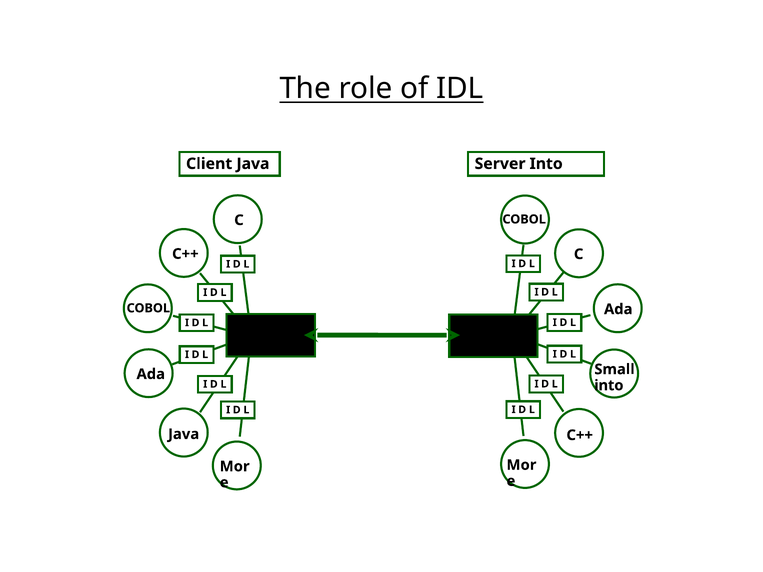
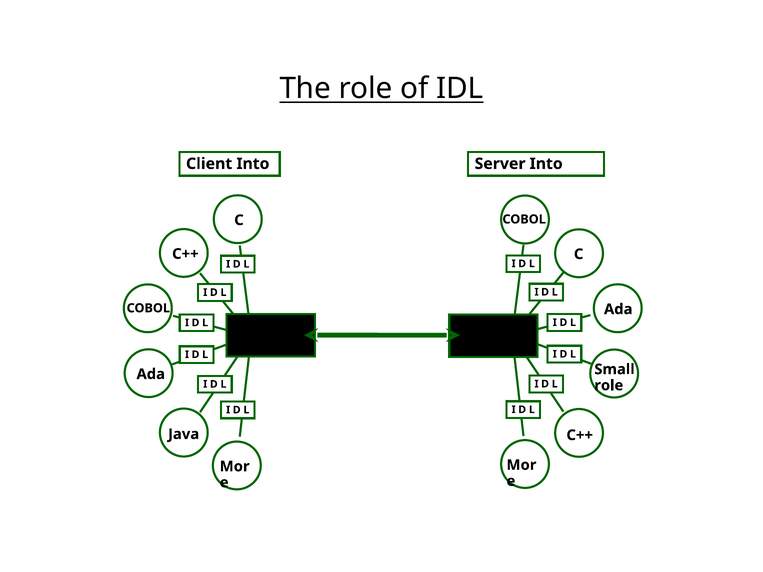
Client Java: Java -> Into (253, 164)
into: into -> role (609, 386)
